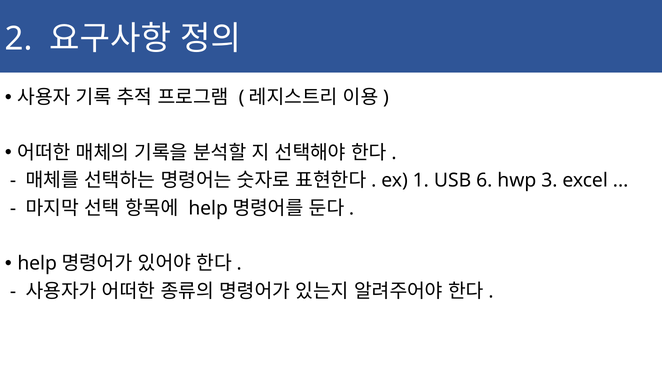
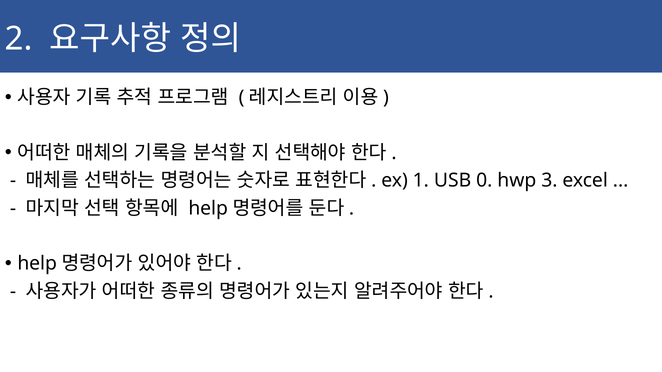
6: 6 -> 0 (484, 181)
